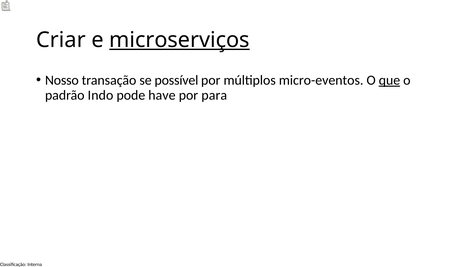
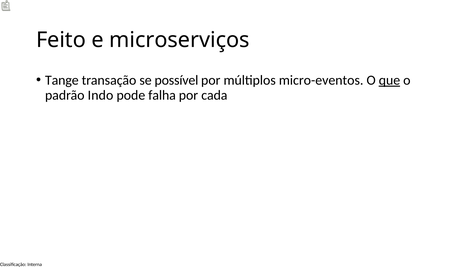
Criar: Criar -> Feito (61, 40)
microserviços underline: present -> none (179, 40)
Nosso: Nosso -> Tange (62, 80)
have: have -> falha (162, 95)
para: para -> cada (214, 95)
